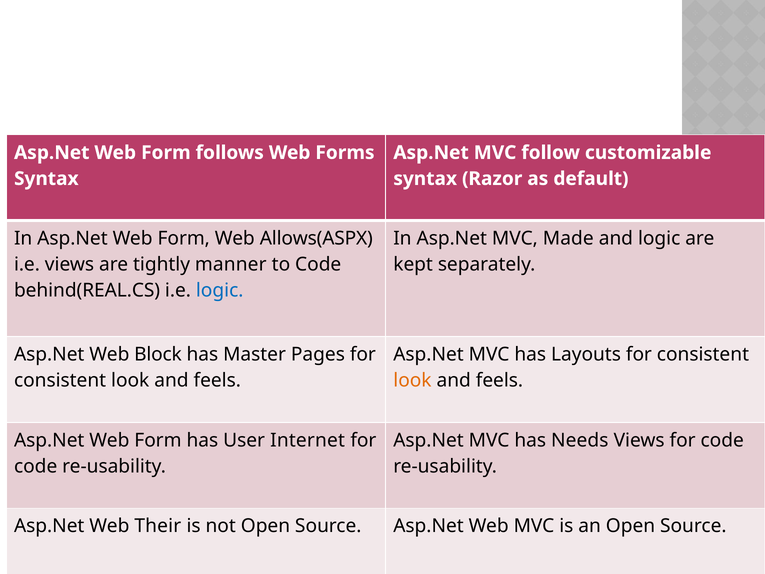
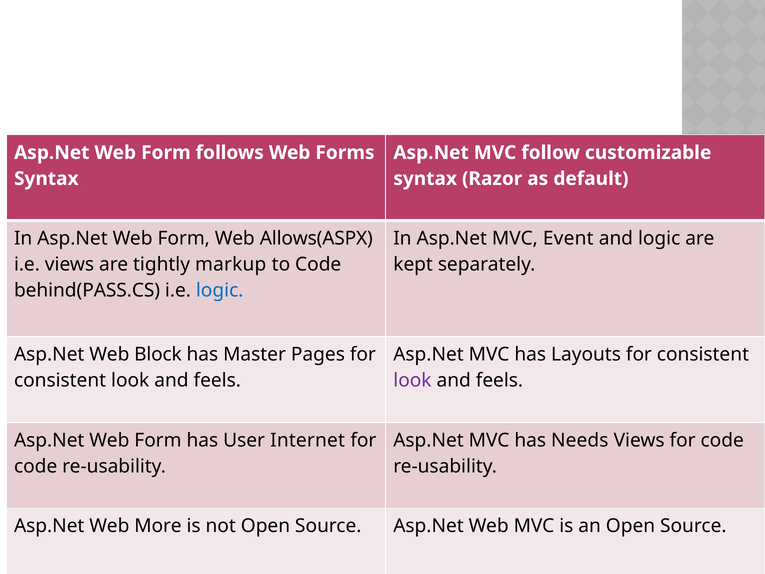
Made: Made -> Event (568, 238)
manner: manner -> markup (231, 264)
behind(REAL.CS: behind(REAL.CS -> behind(PASS.CS (87, 290)
look colour: orange -> purple (412, 380)
Their: Their -> More (158, 526)
